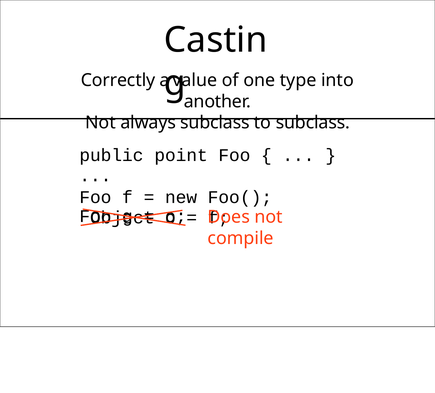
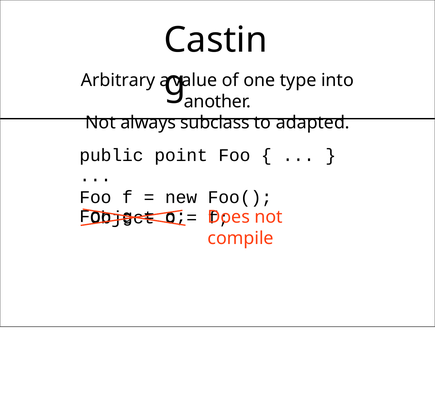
Correctly: Correctly -> Arbitrary (118, 80)
to subclass: subclass -> adapted (313, 122)
